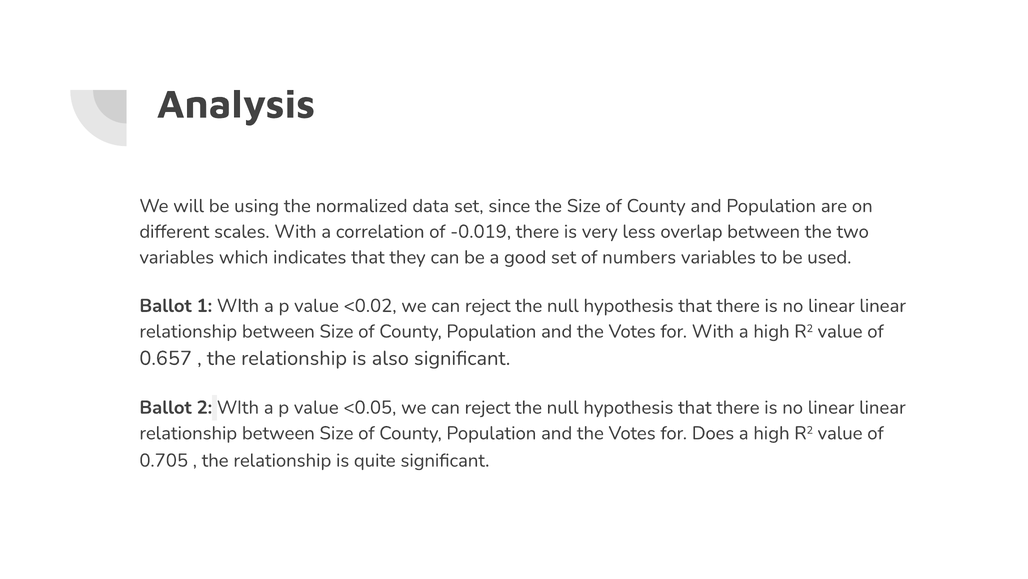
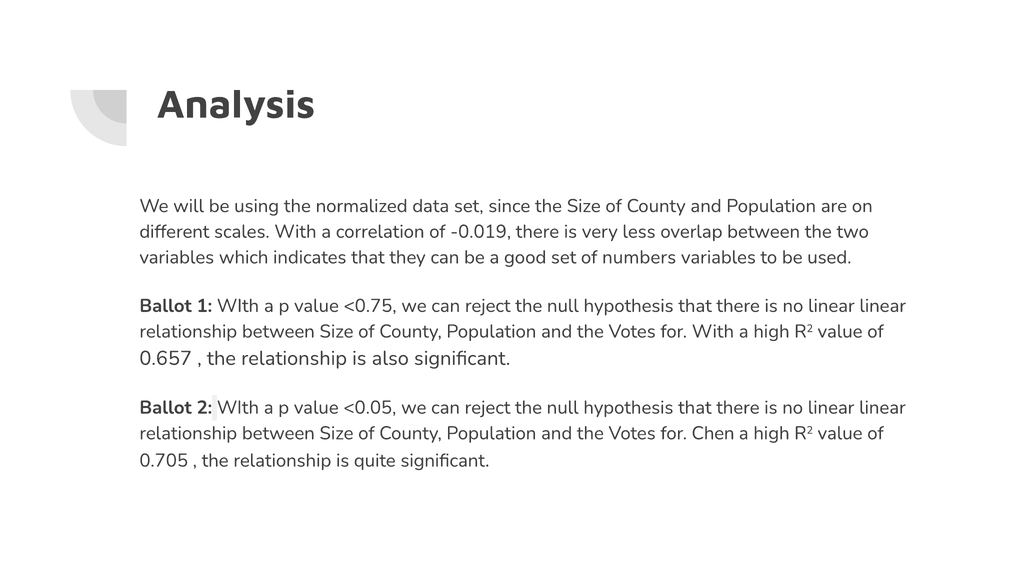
<0.02: <0.02 -> <0.75 (370, 305)
Does: Does -> Chen (713, 433)
